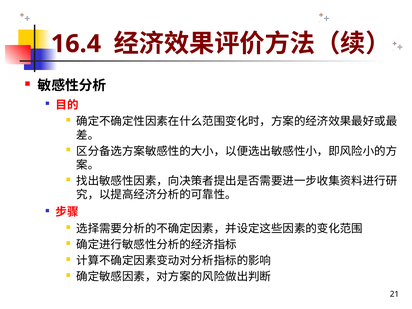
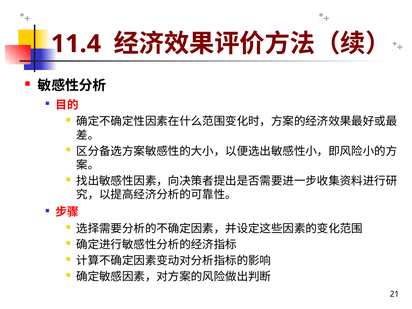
16.4: 16.4 -> 11.4 (76, 44)
